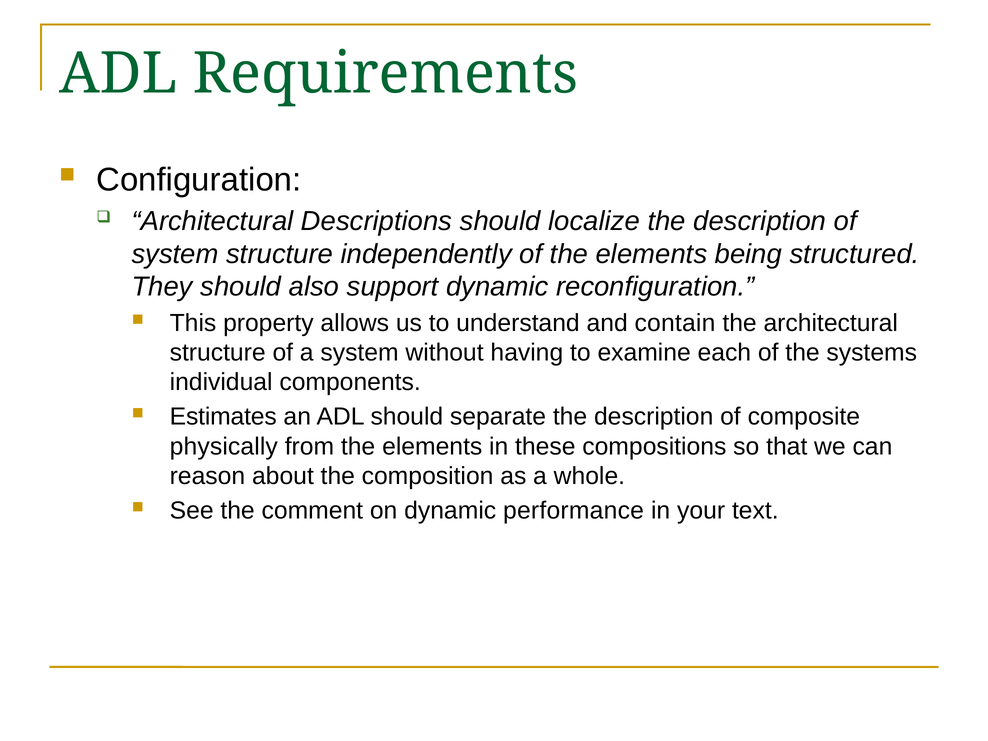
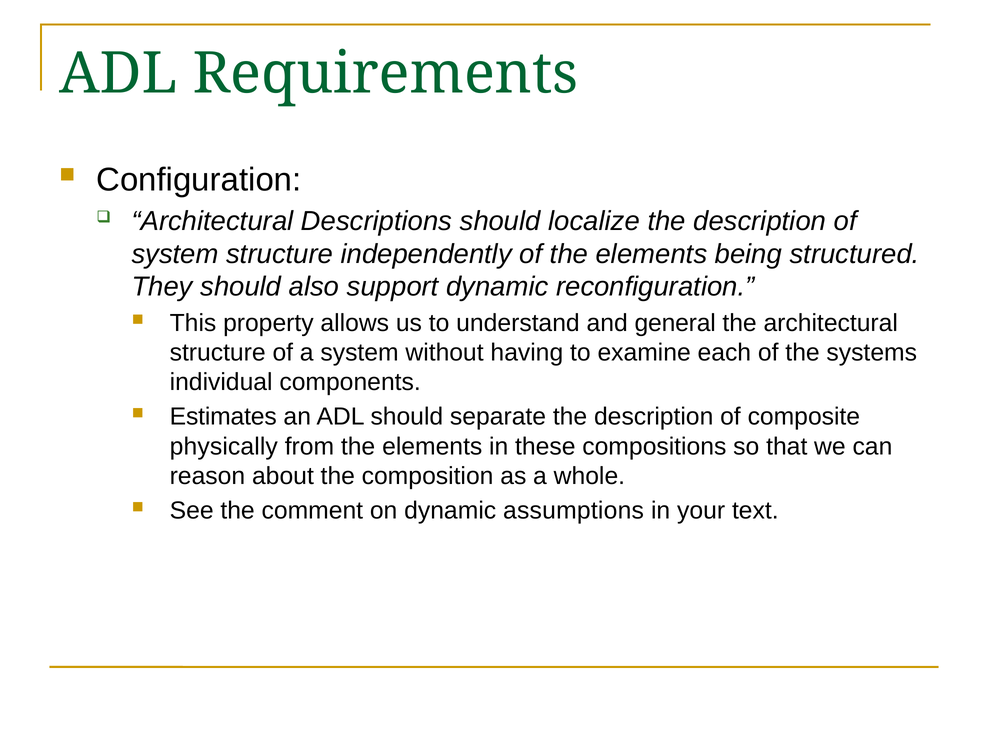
contain: contain -> general (675, 323)
performance: performance -> assumptions (574, 511)
